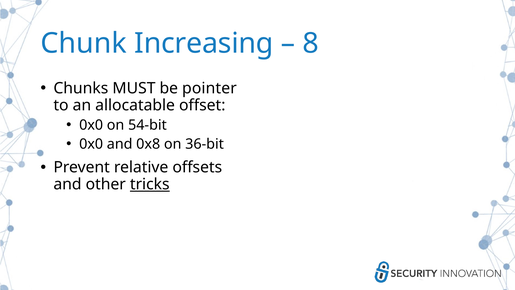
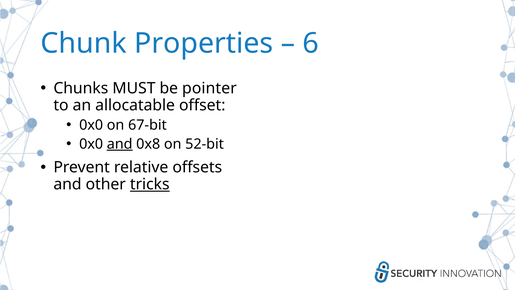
Increasing: Increasing -> Properties (204, 43)
8: 8 -> 6 (311, 43)
54-bit: 54-bit -> 67-bit (147, 125)
and underline: none -> present (120, 144)
36-bit: 36-bit -> 52-bit (205, 144)
